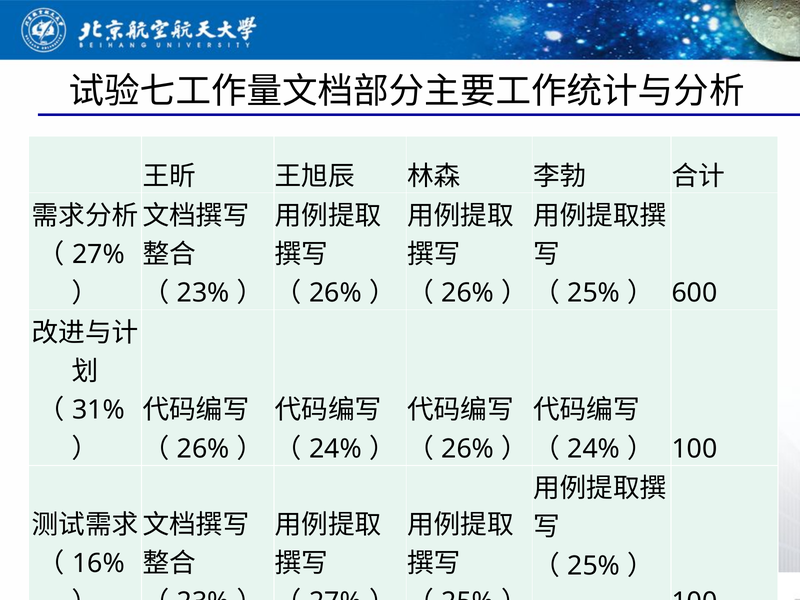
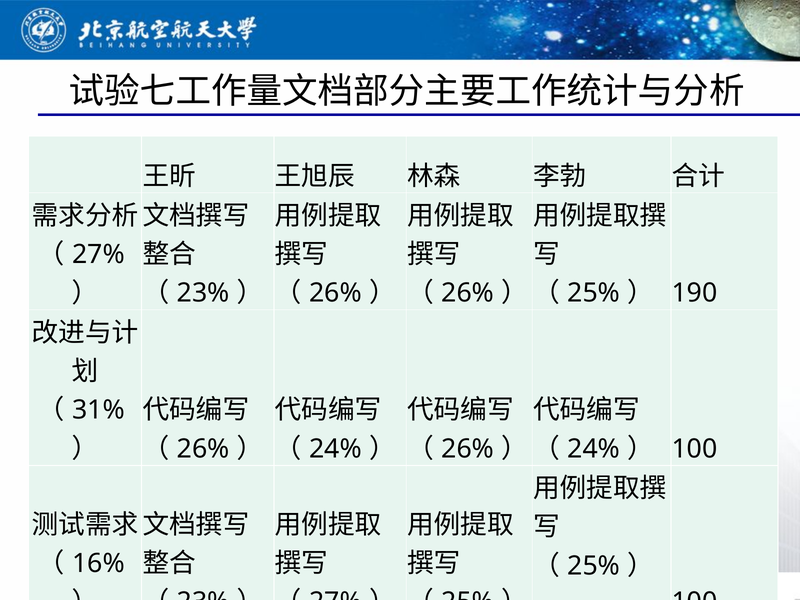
600: 600 -> 190 (694, 293)
